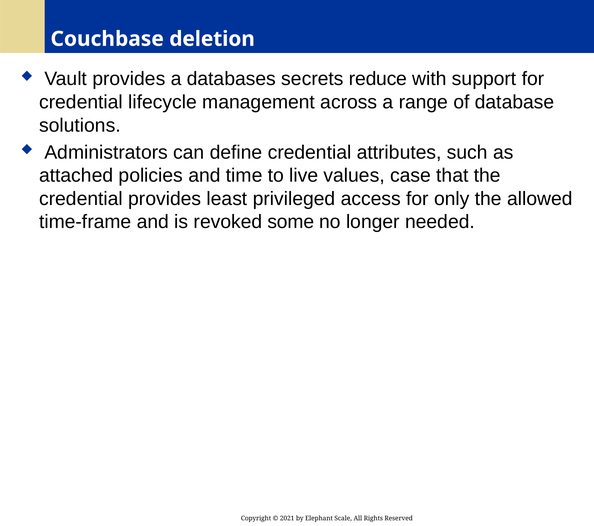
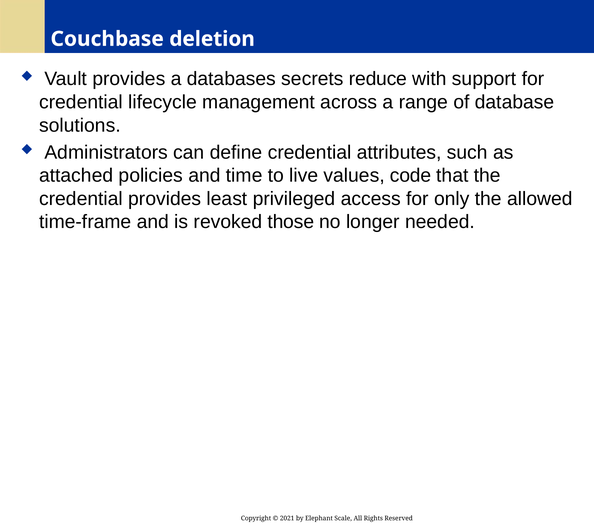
case: case -> code (411, 176)
some: some -> those (291, 222)
